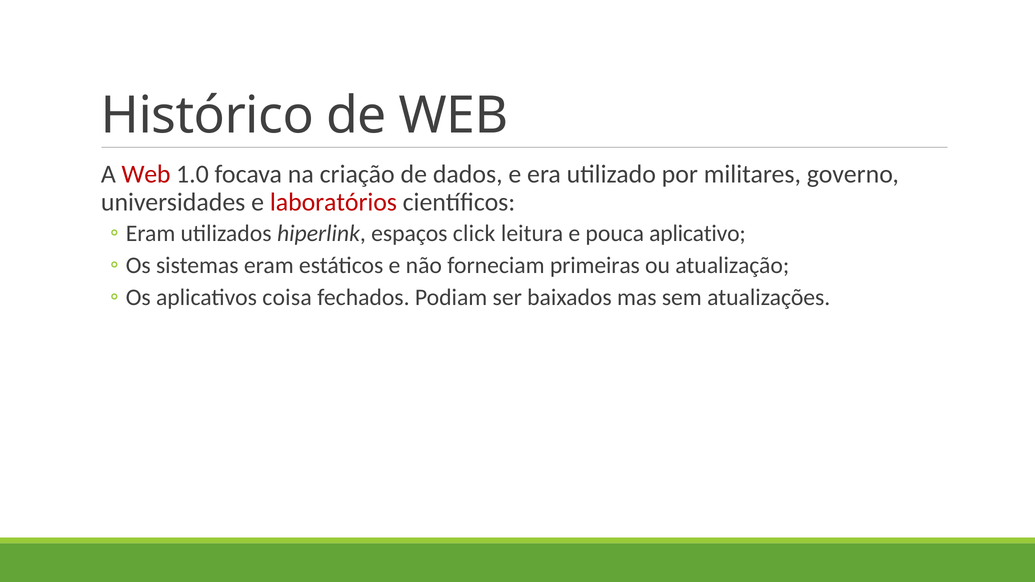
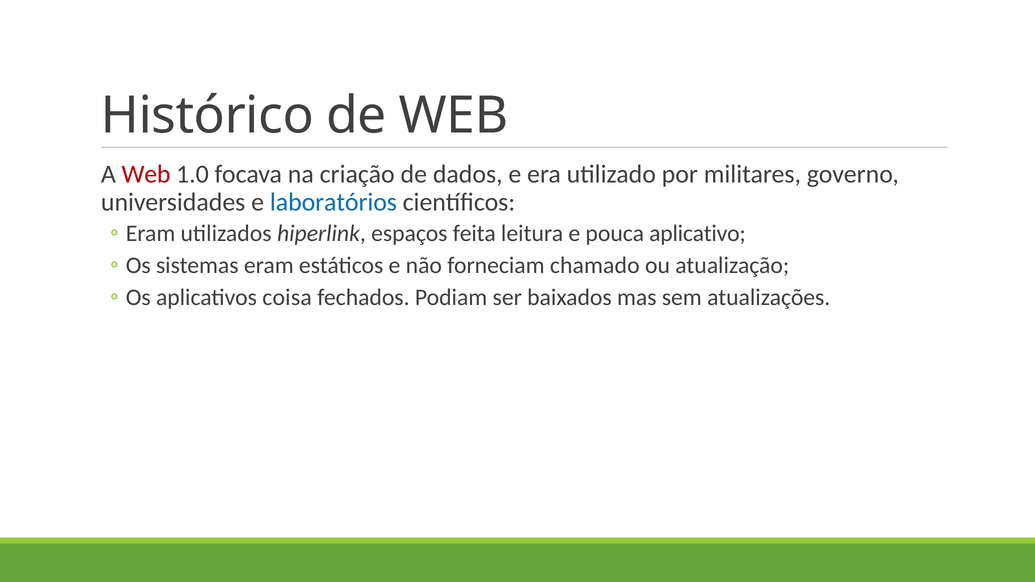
laboratórios colour: red -> blue (333, 202)
click: click -> feita (474, 233)
primeiras: primeiras -> chamado (595, 265)
